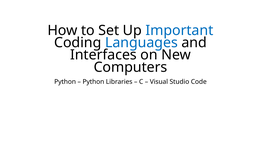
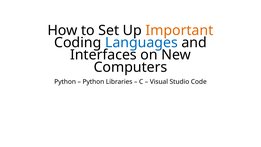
Important colour: blue -> orange (179, 30)
